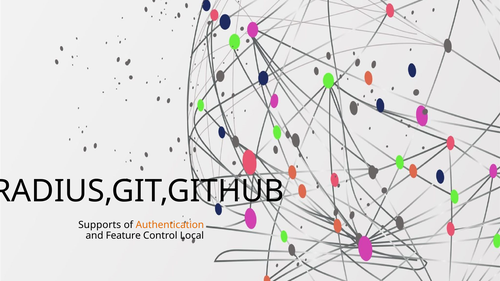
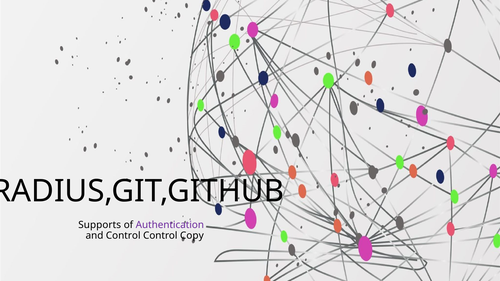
Authentication colour: orange -> purple (170, 225)
and Feature: Feature -> Control (123, 236)
Local: Local -> Copy (192, 236)
